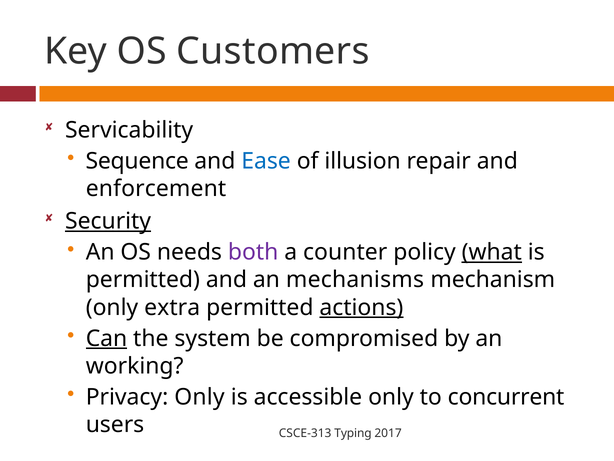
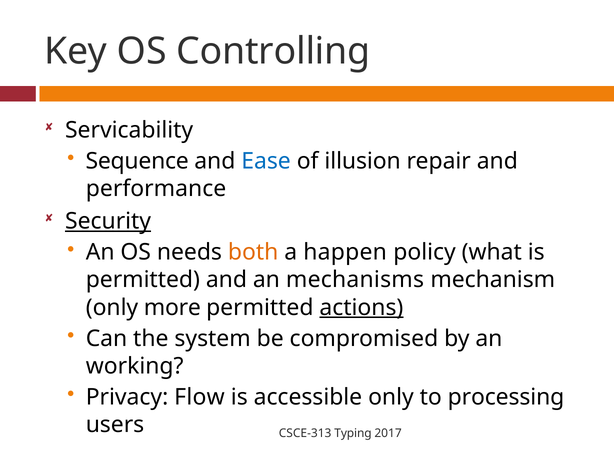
Customers: Customers -> Controlling (273, 51)
enforcement: enforcement -> performance (156, 188)
both colour: purple -> orange (253, 252)
counter: counter -> happen (345, 252)
what underline: present -> none (492, 252)
extra: extra -> more (172, 307)
Can underline: present -> none (107, 338)
Privacy Only: Only -> Flow (199, 397)
concurrent: concurrent -> processing (506, 397)
